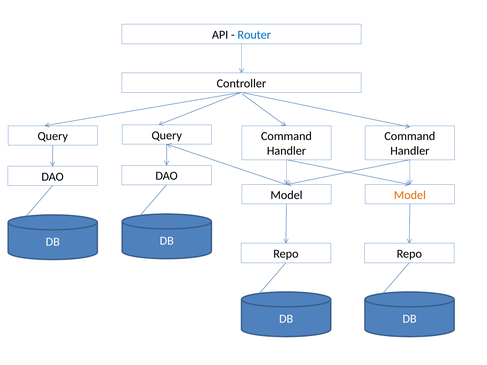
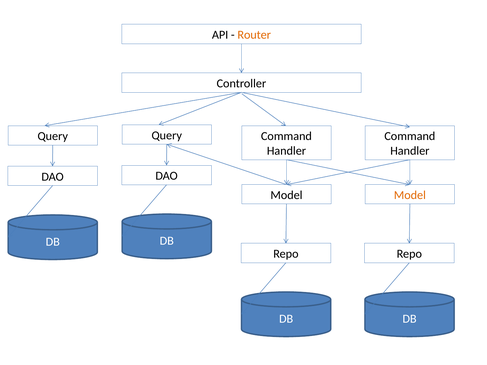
Router colour: blue -> orange (254, 35)
